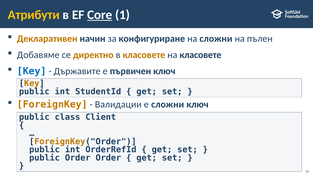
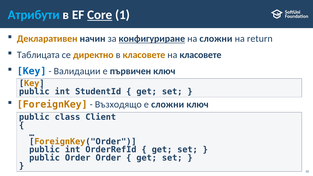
Атрибути colour: yellow -> light blue (34, 15)
конфигуриране underline: none -> present (152, 39)
пълен: пълен -> return (260, 39)
Добавяме: Добавяме -> Таблицата (38, 55)
Държавите: Държавите -> Валидации (77, 71)
Валидации: Валидации -> Възходящо (118, 105)
